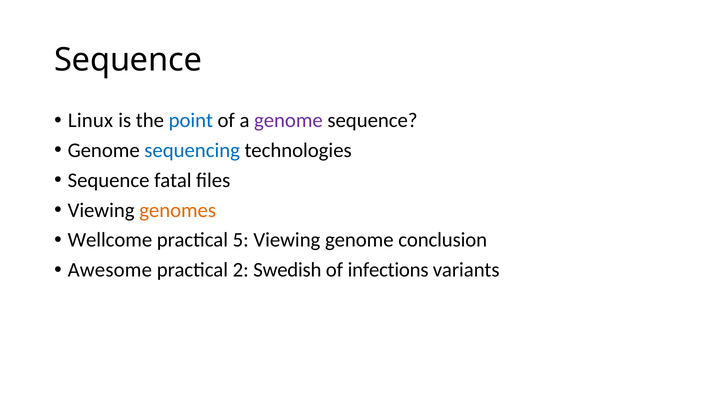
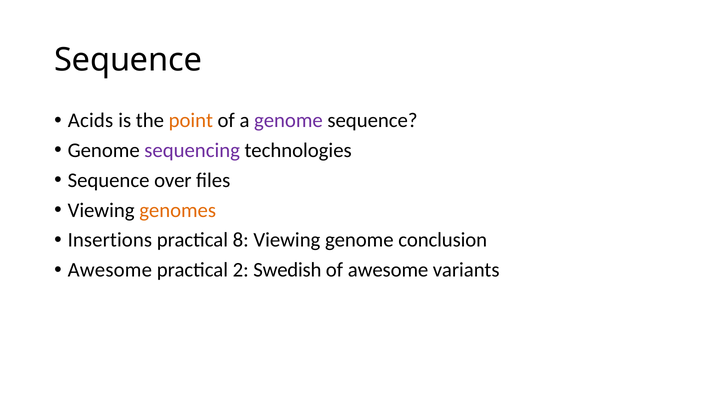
Linux: Linux -> Acids (91, 120)
point colour: blue -> orange (191, 120)
sequencing colour: blue -> purple (192, 150)
fatal: fatal -> over (173, 180)
Wellcome: Wellcome -> Insertions (110, 240)
5: 5 -> 8 (241, 240)
of infections: infections -> awesome (388, 270)
